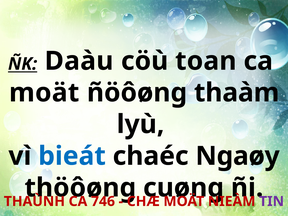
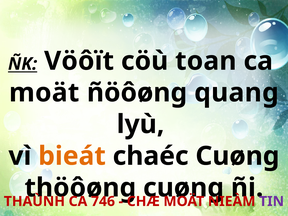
Daàu: Daàu -> Vöôït (79, 61)
thaàm: thaàm -> quang (236, 93)
bieát colour: blue -> orange (72, 156)
chaéc Ngaøy: Ngaøy -> Cuøng (237, 156)
